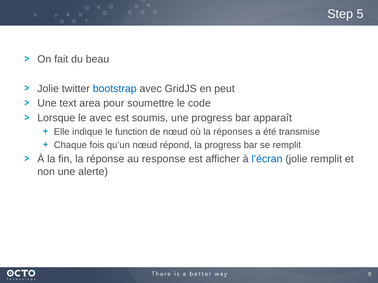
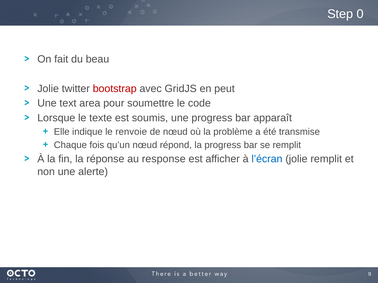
5: 5 -> 0 (360, 14)
bootstrap colour: blue -> red (115, 89)
le avec: avec -> texte (101, 118)
function: function -> renvoie (131, 132)
réponses: réponses -> problème (233, 132)
